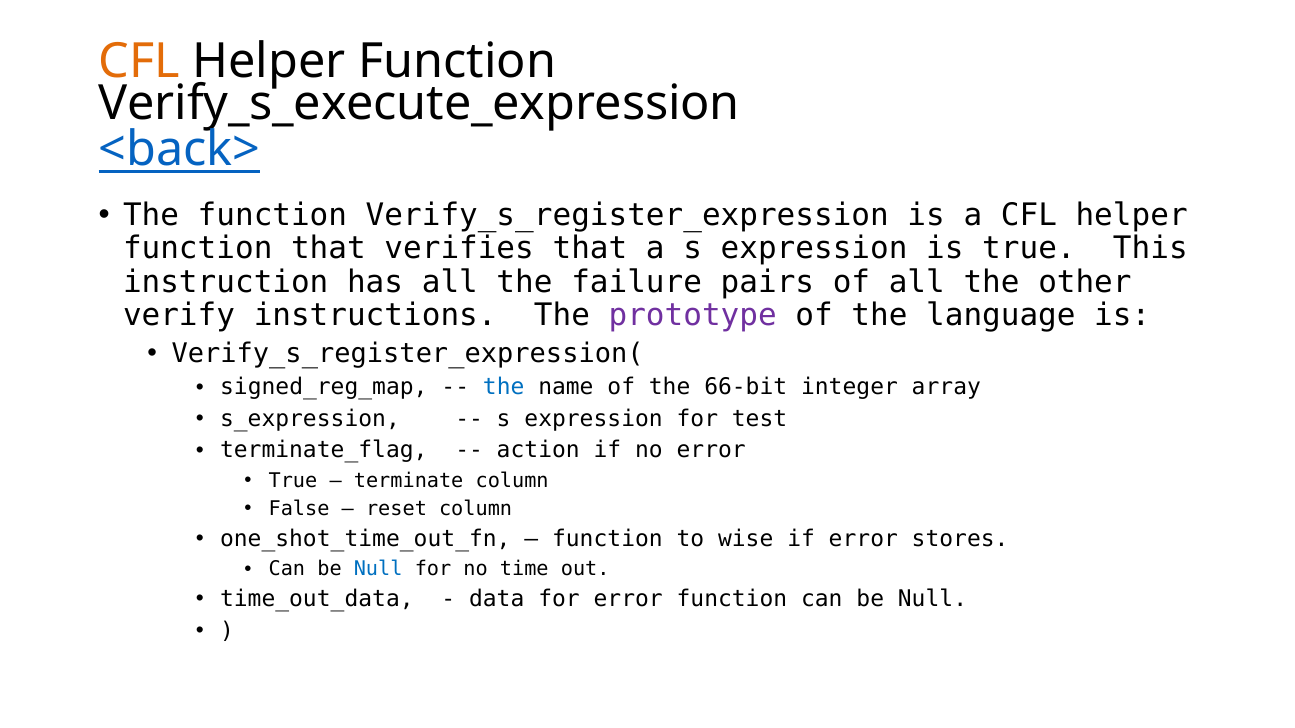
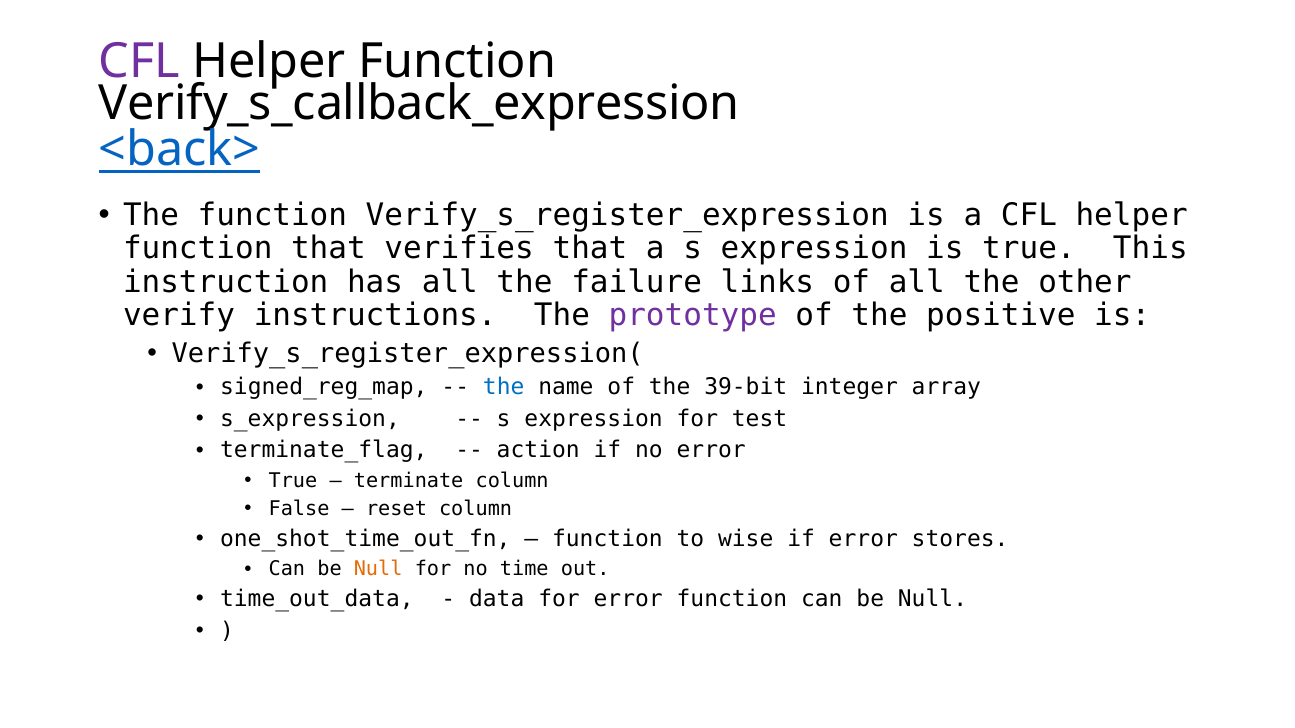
CFL colour: orange -> purple (139, 61)
Verify_s_execute_expression: Verify_s_execute_expression -> Verify_s_callback_expression (419, 103)
pairs: pairs -> links (767, 282)
language: language -> positive (1001, 316)
66-bit: 66-bit -> 39-bit (746, 388)
Null colour: blue -> orange (378, 569)
